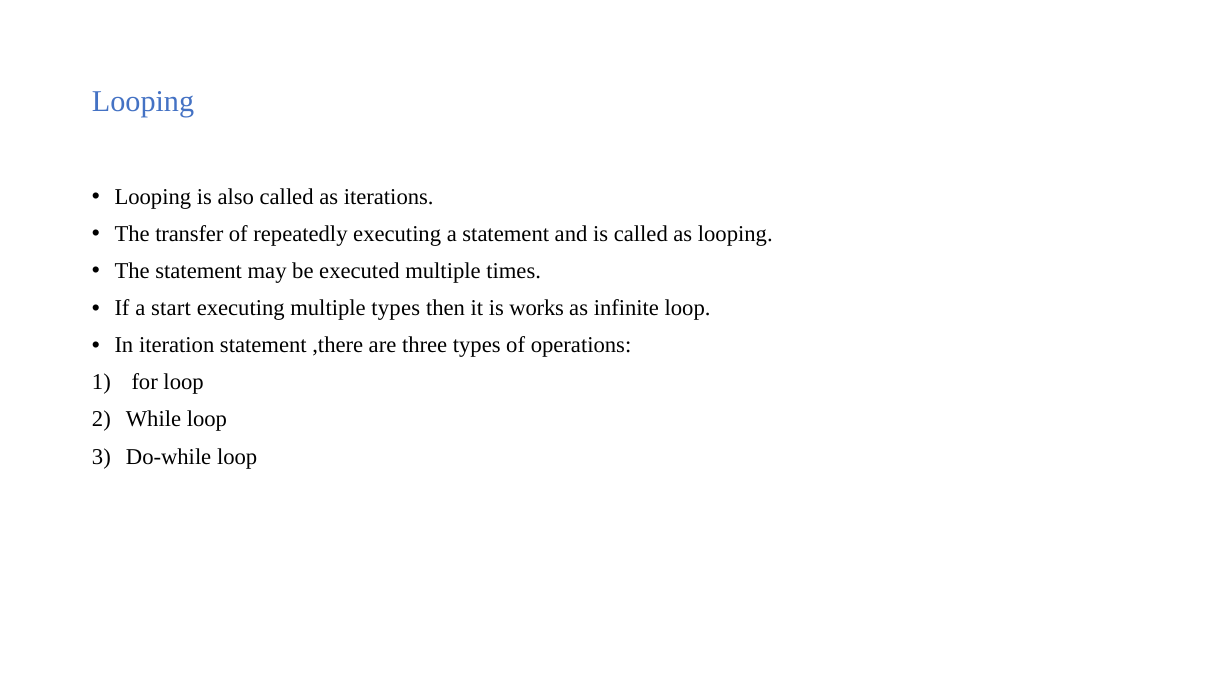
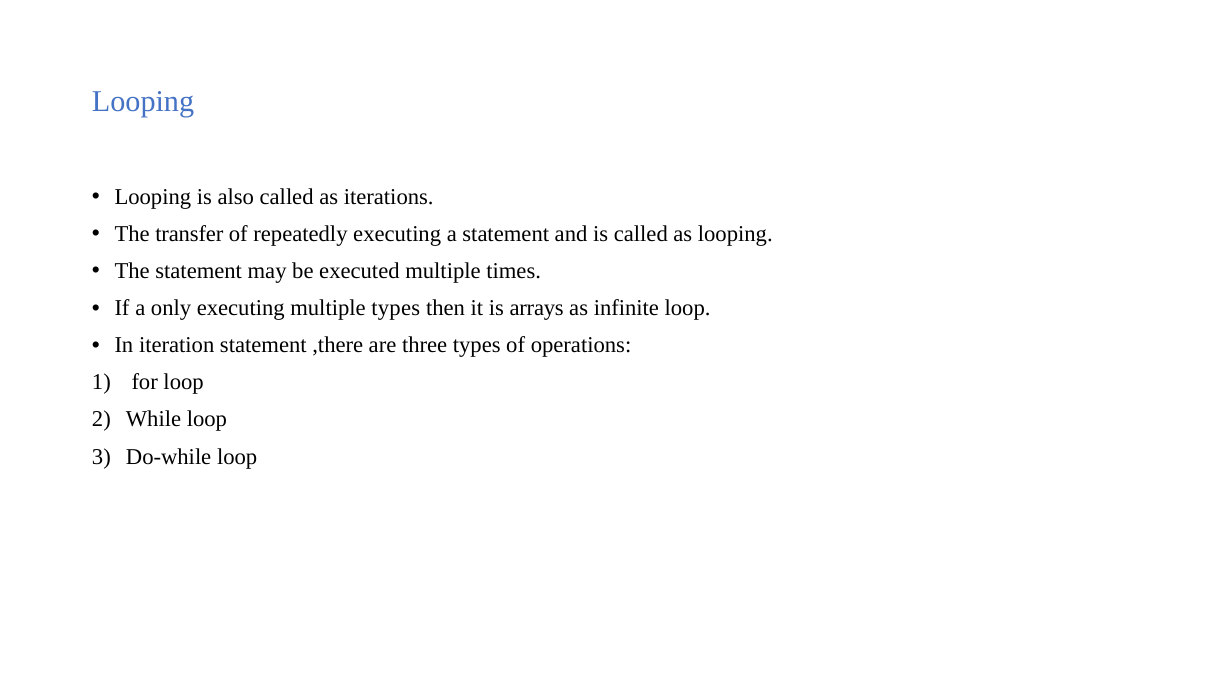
start: start -> only (171, 309)
works: works -> arrays (537, 309)
